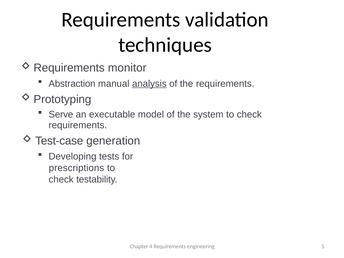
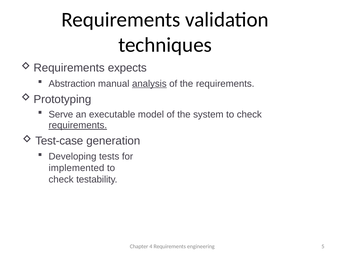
monitor: monitor -> expects (127, 68)
requirements underline: none -> present (78, 125)
prescriptions: prescriptions -> implemented (76, 168)
